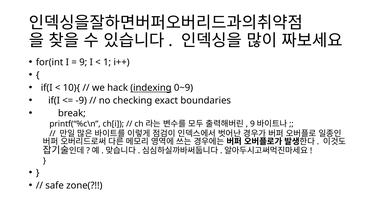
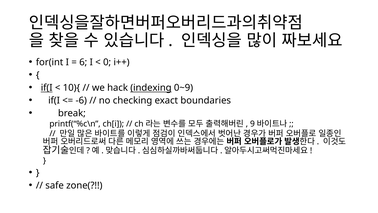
9: 9 -> 6 (83, 62)
1: 1 -> 0 (107, 62)
if(I underline: none -> present (47, 88)
-9: -9 -> -6 (81, 100)
